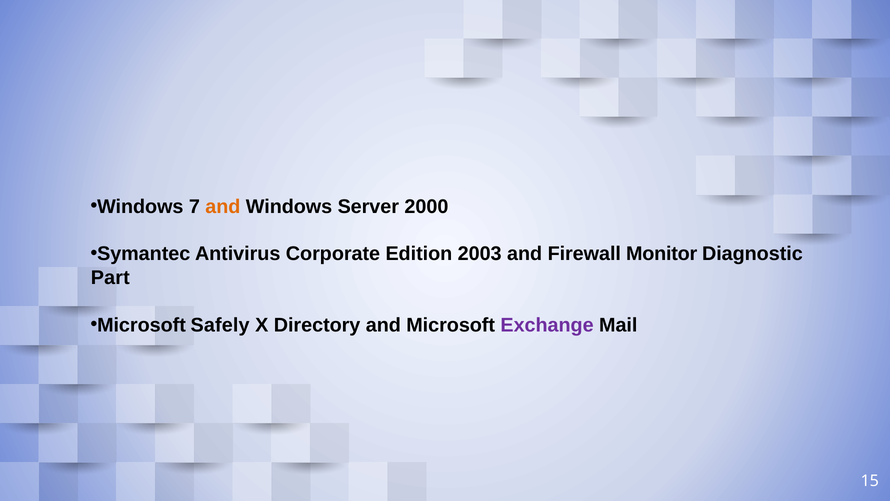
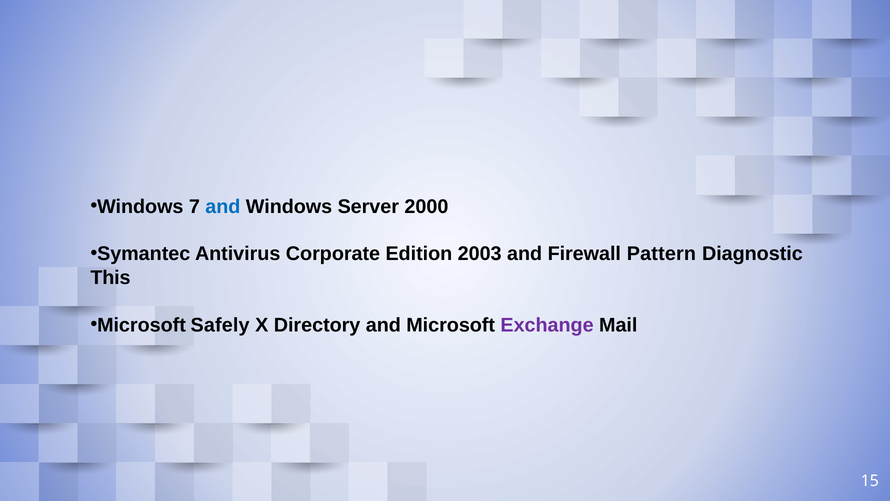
and colour: orange -> blue (223, 206)
Monitor: Monitor -> Pattern (661, 254)
Part: Part -> This (110, 277)
